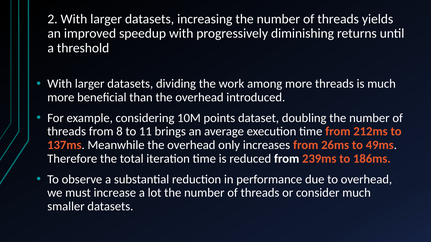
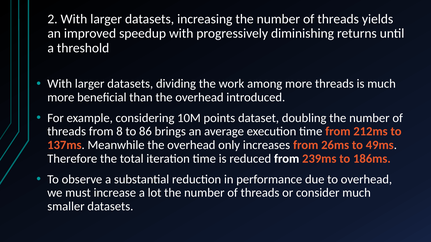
11: 11 -> 86 (145, 132)
